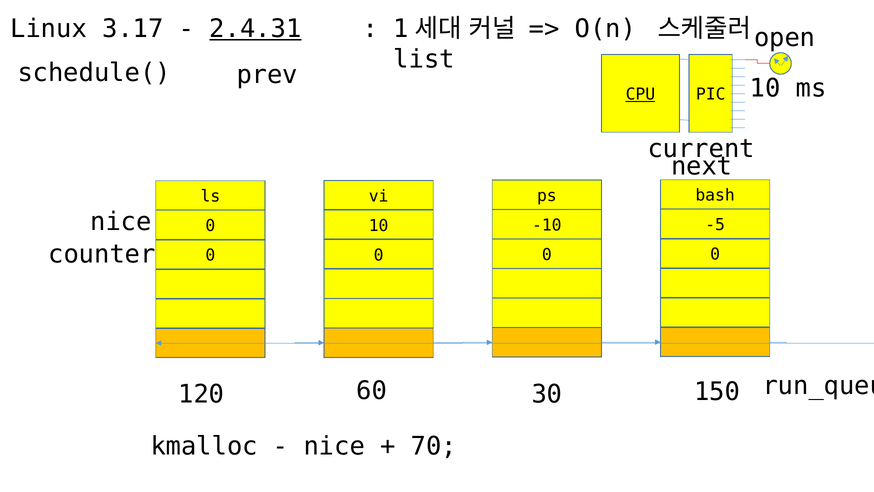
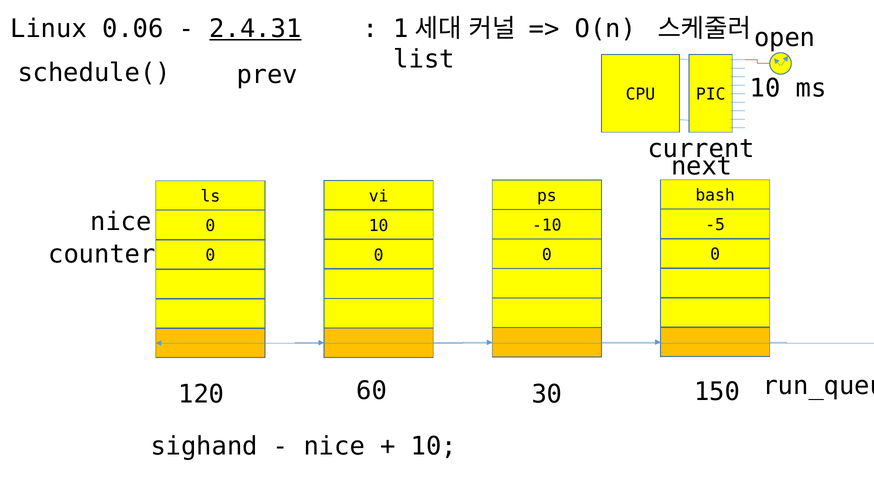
3.17: 3.17 -> 0.06 (133, 29)
CPU underline: present -> none (640, 94)
kmalloc: kmalloc -> sighand (204, 446)
70: 70 -> 10 (434, 446)
